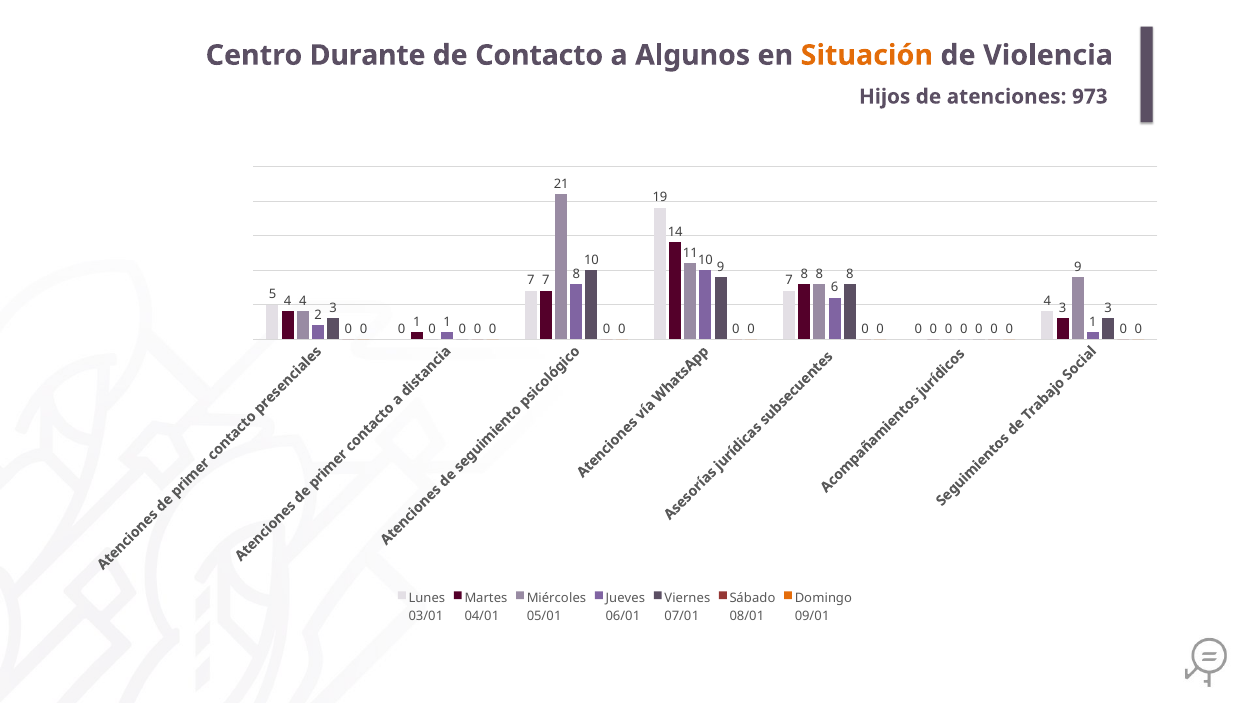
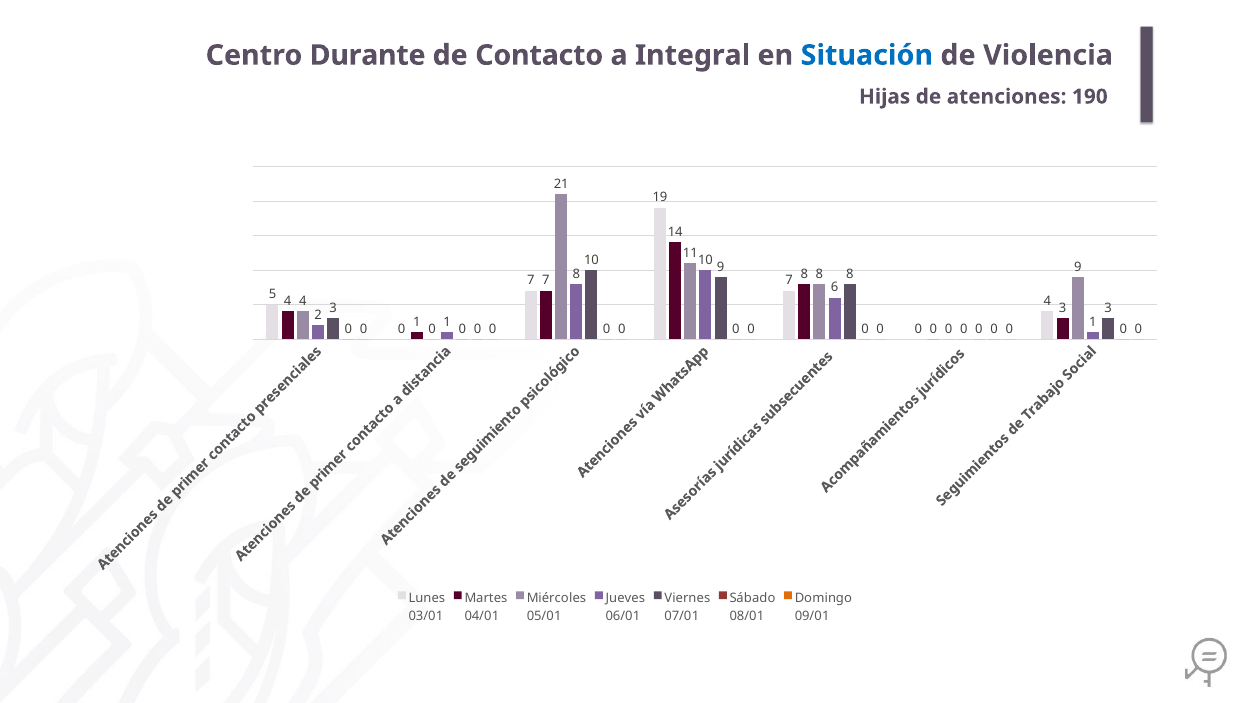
Algunos: Algunos -> Integral (693, 55)
Situación colour: orange -> blue (867, 55)
Hijos: Hijos -> Hijas (885, 97)
973: 973 -> 190 (1090, 97)
